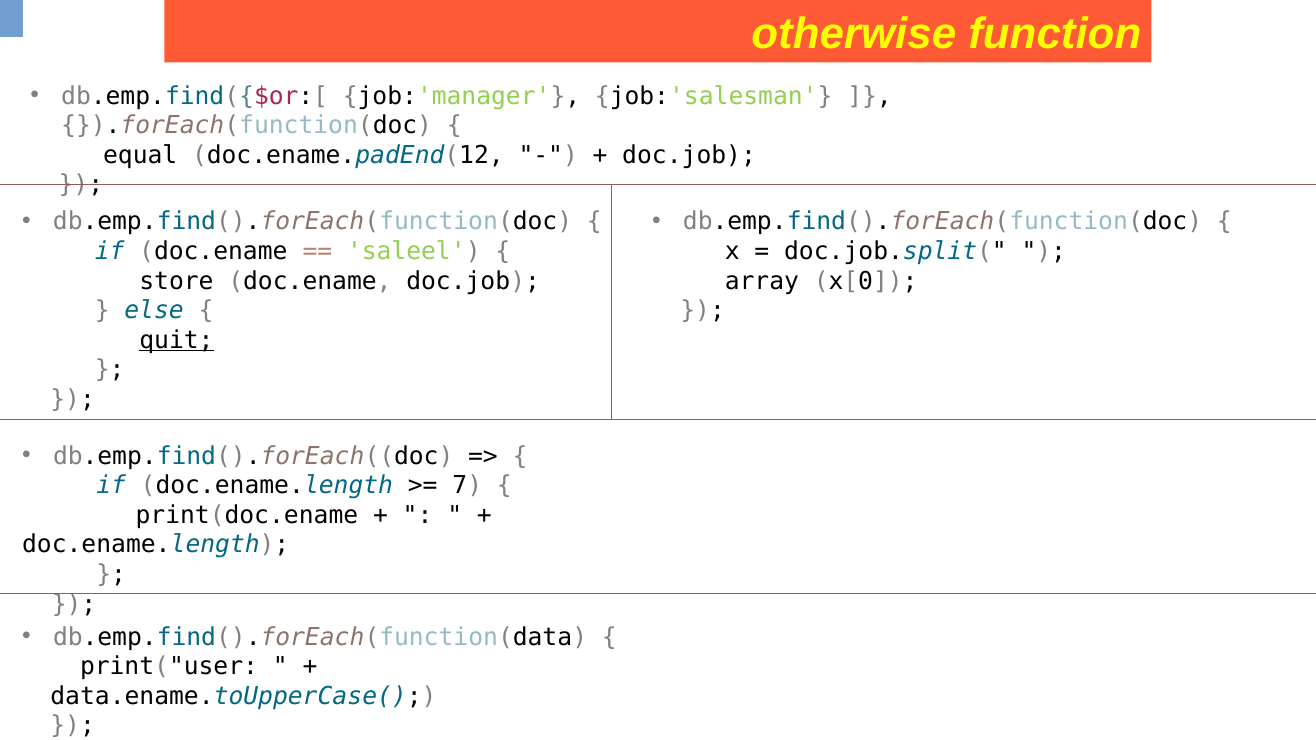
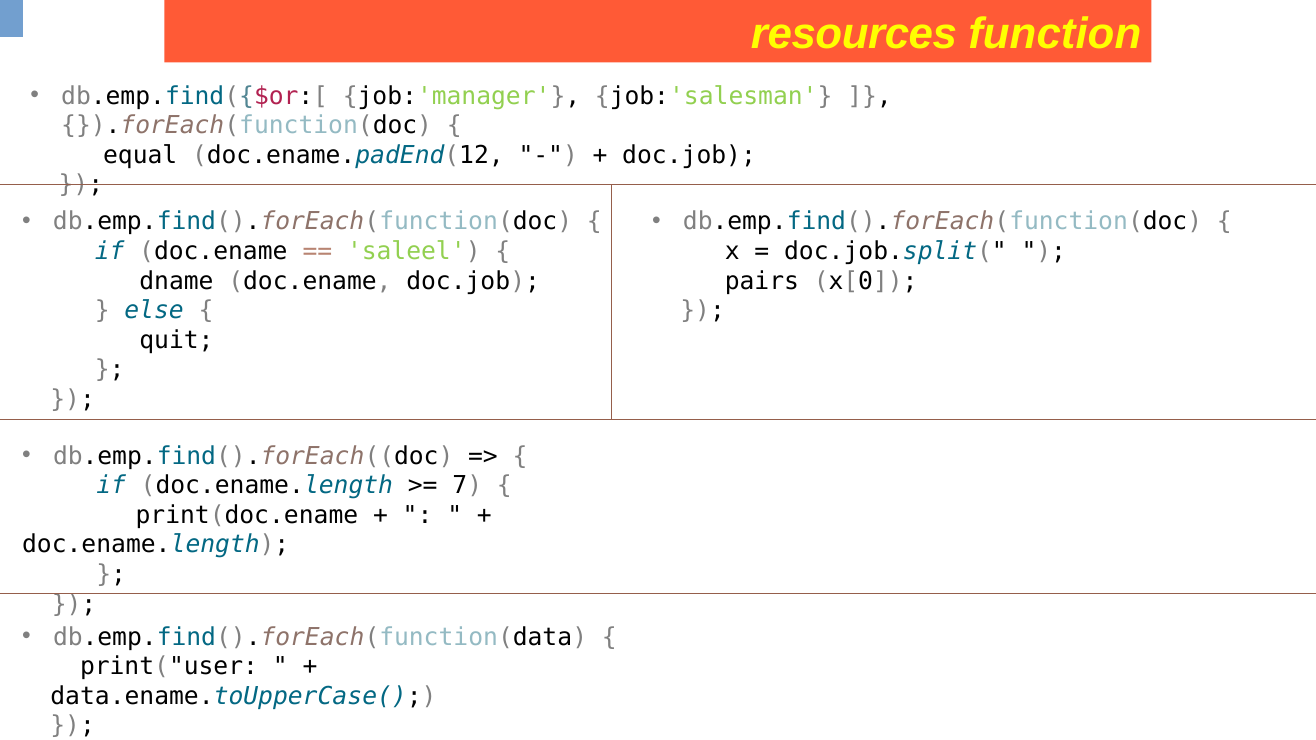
otherwise: otherwise -> resources (854, 34)
store: store -> dname (176, 281)
array: array -> pairs (762, 281)
quit underline: present -> none (176, 340)
